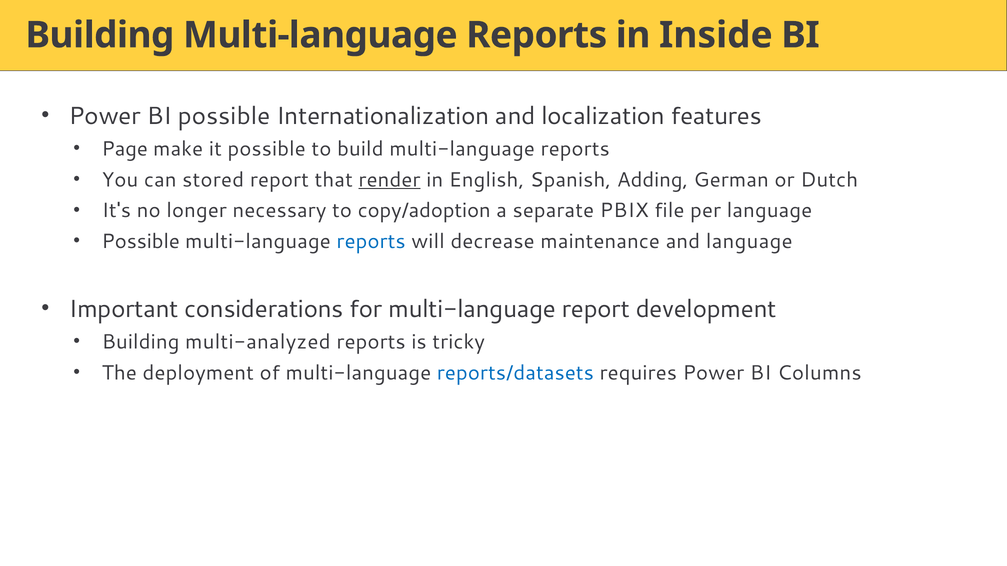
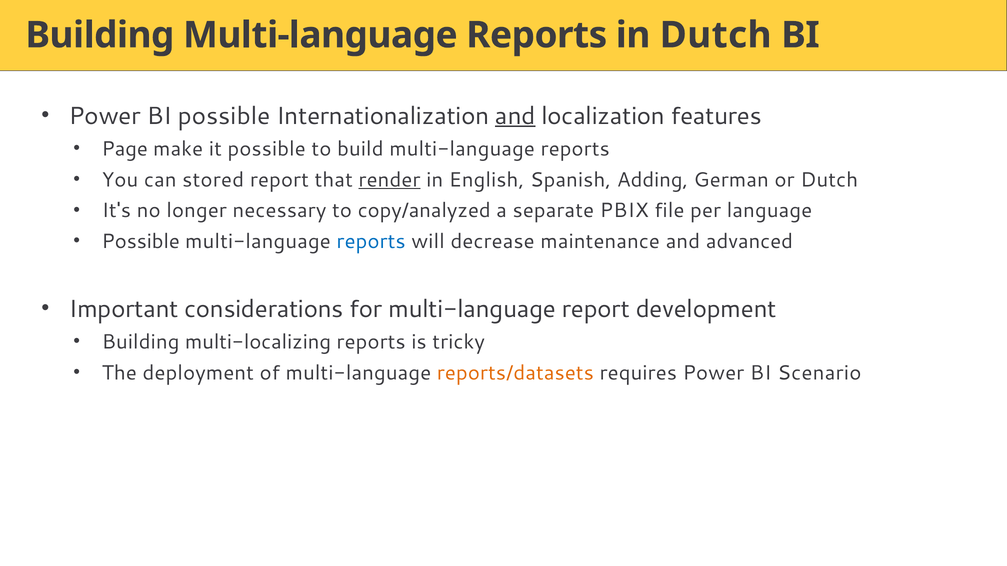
in Inside: Inside -> Dutch (716, 35)
and underline: none -> present (515, 116)
copy/adoption: copy/adoption -> copy/analyzed (424, 211)
and language: language -> advanced (749, 242)
multi-analyzed: multi-analyzed -> multi-localizing (258, 342)
reports/datasets colour: blue -> orange (515, 373)
Columns: Columns -> Scenario (819, 373)
